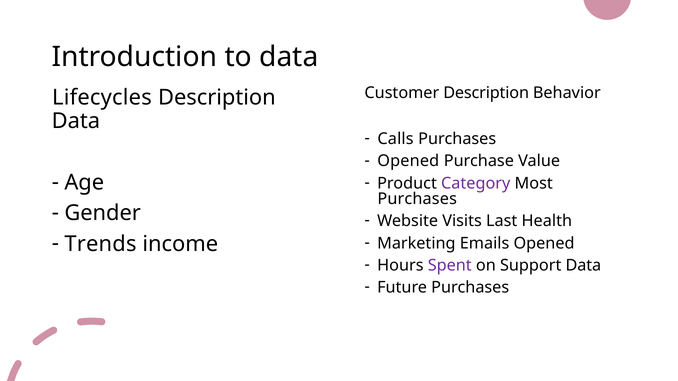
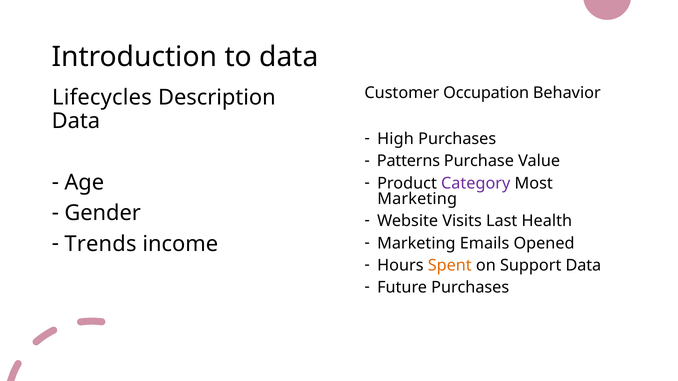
Customer Description: Description -> Occupation (486, 93)
Calls: Calls -> High (396, 139)
Opened: Opened -> Patterns (408, 161)
Purchases: Purchases -> Marketing (417, 199)
Spent colour: purple -> orange (450, 266)
